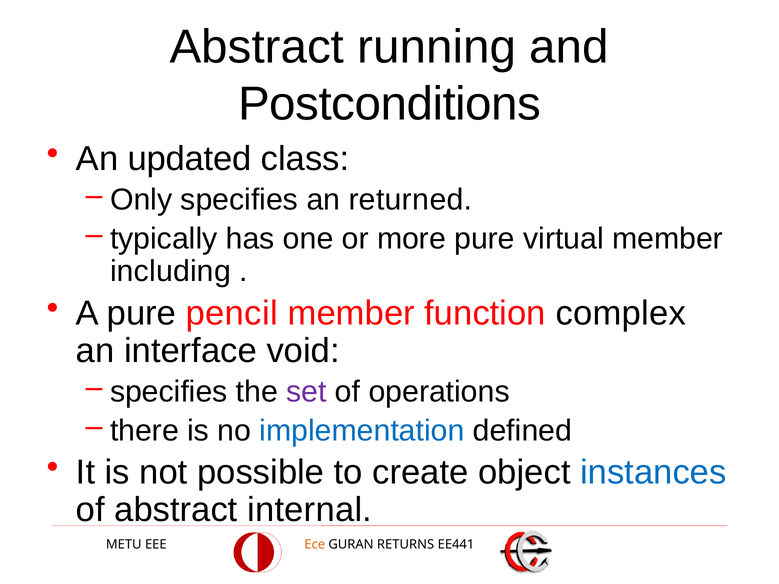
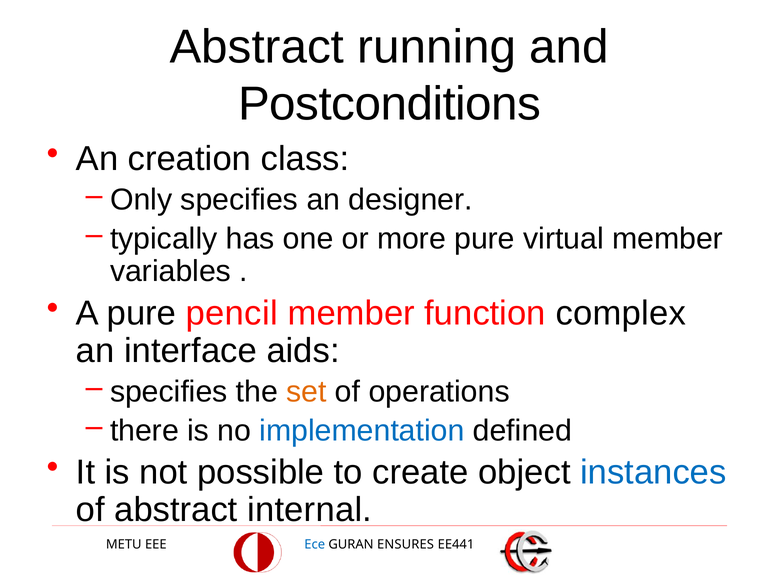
updated: updated -> creation (189, 159)
returned: returned -> designer (411, 200)
including: including -> variables (171, 271)
void: void -> aids (303, 351)
set colour: purple -> orange (306, 392)
Ece colour: orange -> blue (315, 545)
RETURNS: RETURNS -> ENSURES (406, 545)
